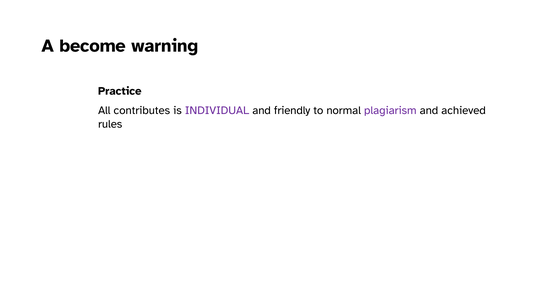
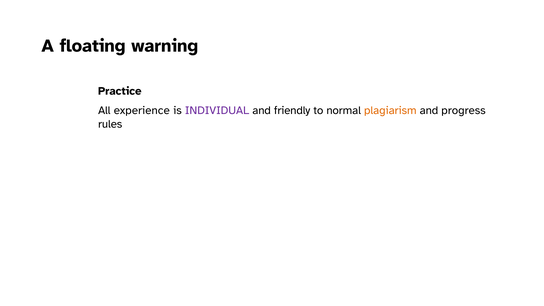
become: become -> floating (93, 46)
contributes: contributes -> experience (142, 110)
plagiarism colour: purple -> orange (390, 110)
achieved: achieved -> progress (463, 110)
